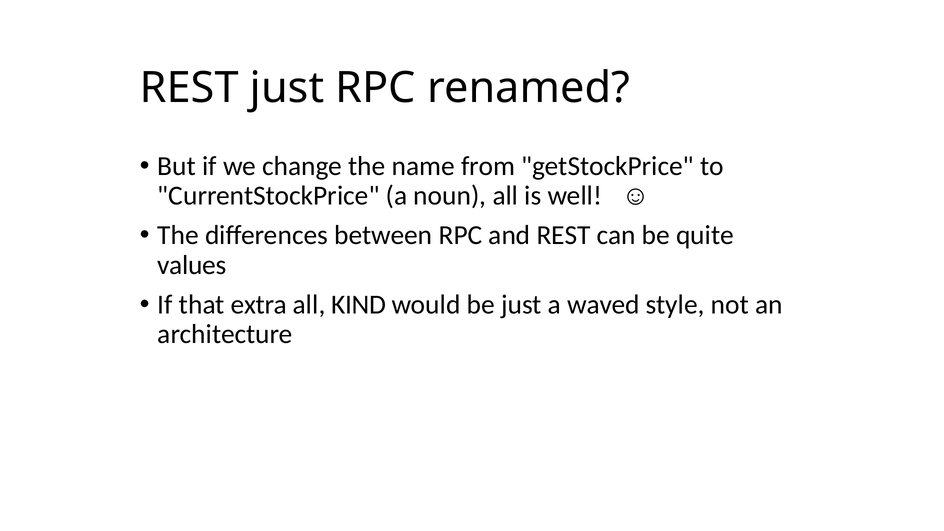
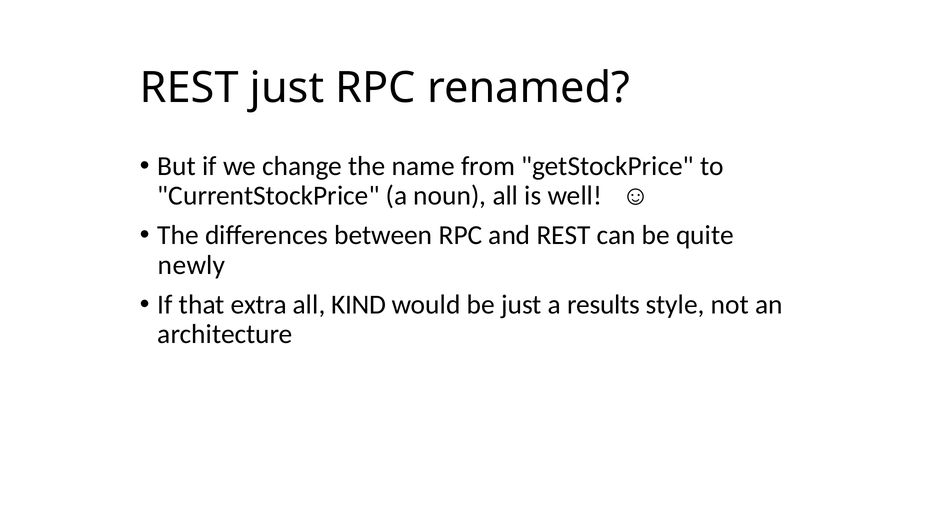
values: values -> newly (192, 265)
waved: waved -> results (604, 305)
